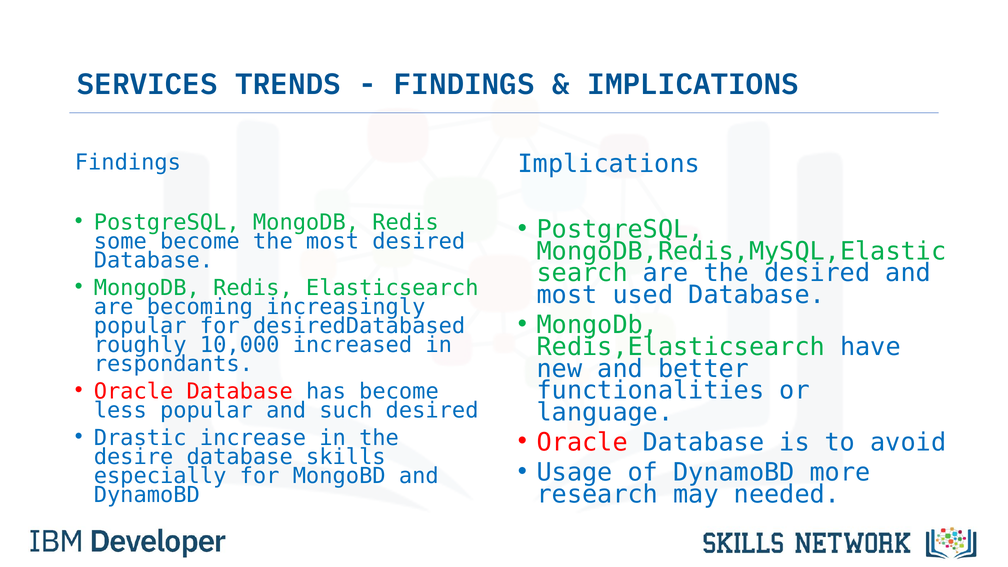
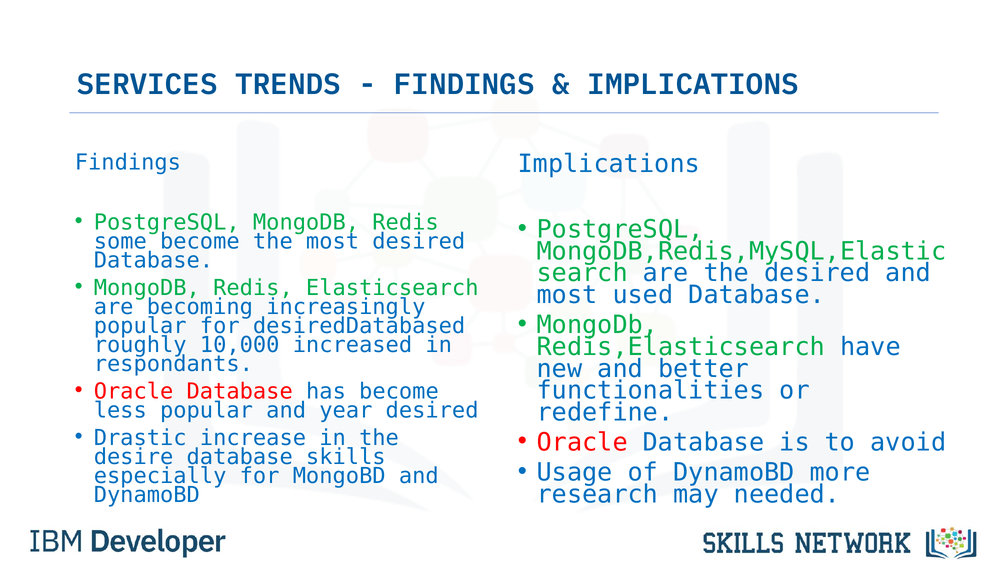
such: such -> year (346, 411)
language: language -> redefine (605, 412)
